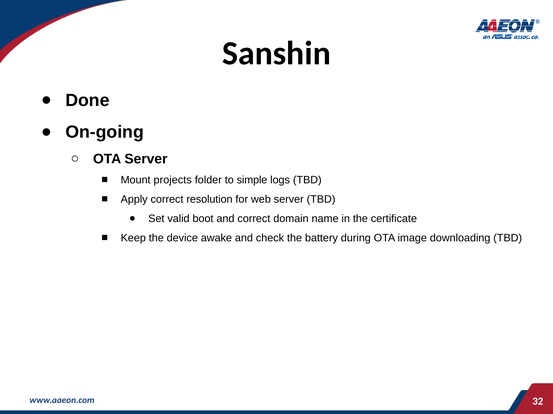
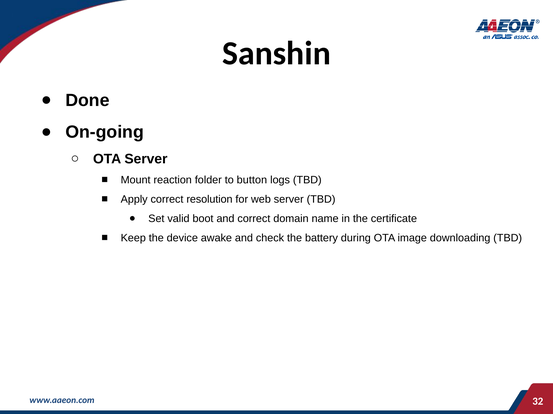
projects: projects -> reaction (173, 180)
simple: simple -> button (252, 180)
